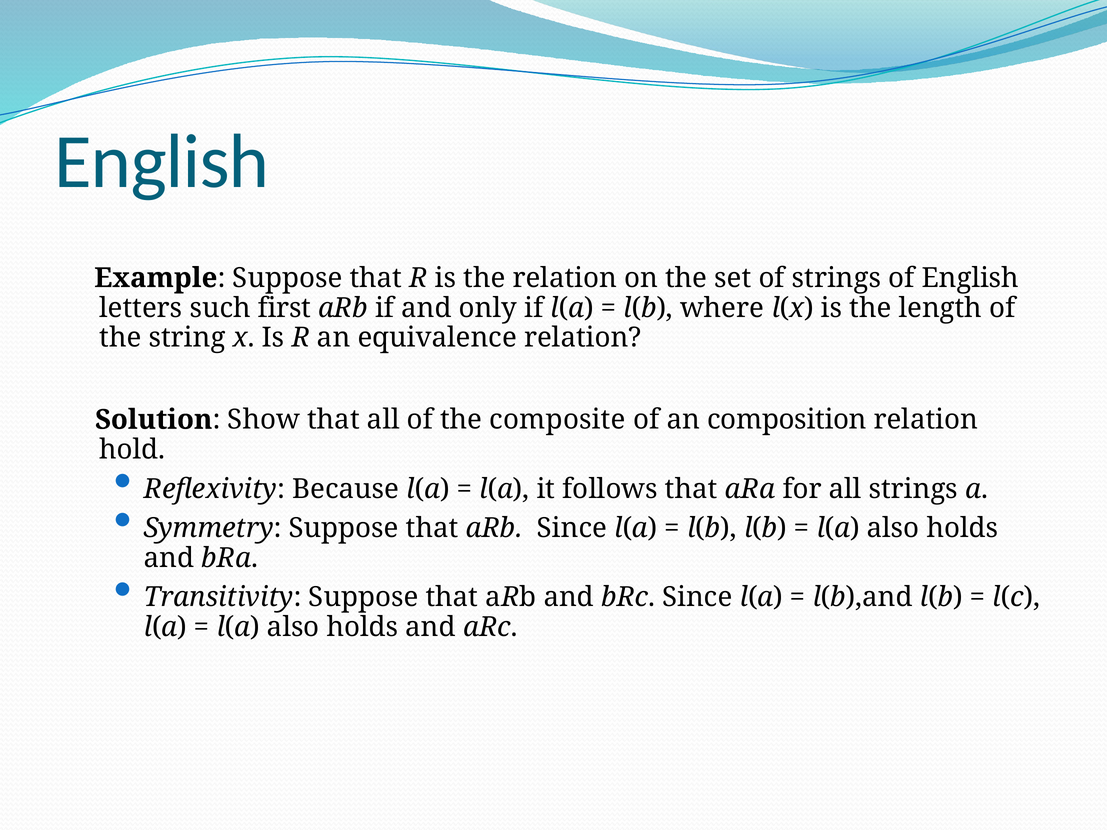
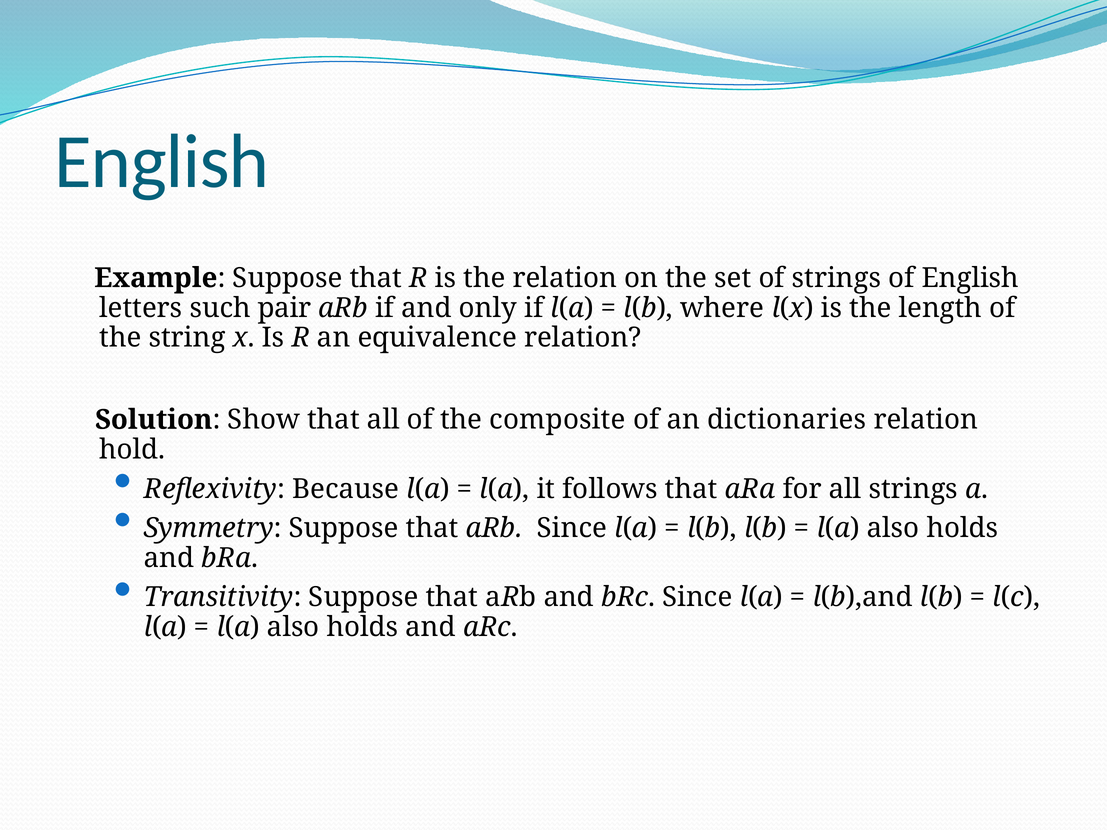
first: first -> pair (284, 308)
composition: composition -> dictionaries (787, 420)
